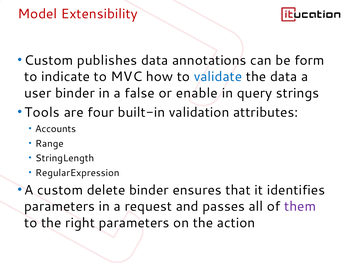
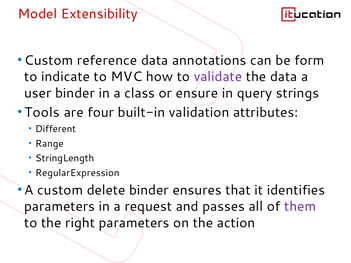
publishes: publishes -> reference (107, 60)
validate colour: blue -> purple (218, 77)
false: false -> class (140, 93)
enable: enable -> ensure (197, 93)
Accounts: Accounts -> Different (56, 129)
